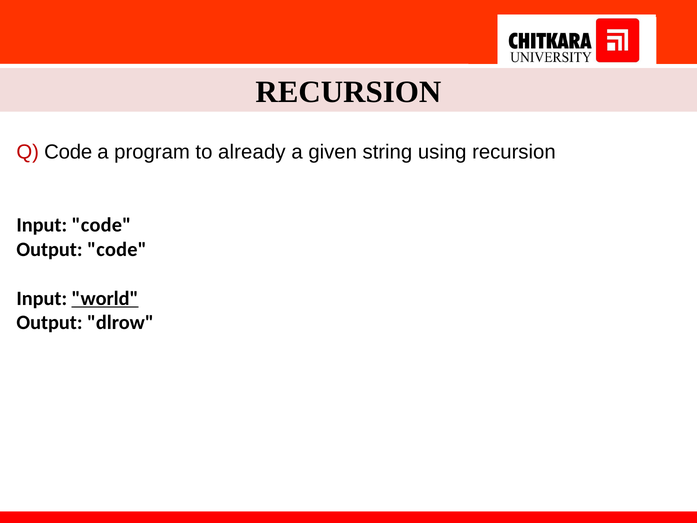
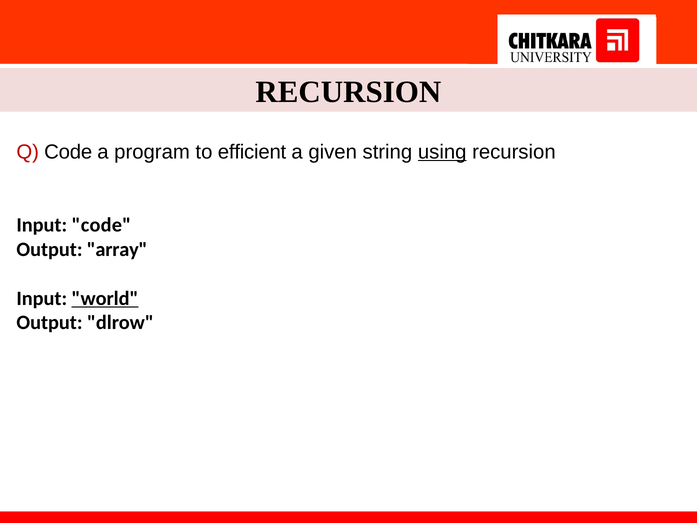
already: already -> efficient (252, 152)
using underline: none -> present (442, 152)
Output code: code -> array (117, 249)
